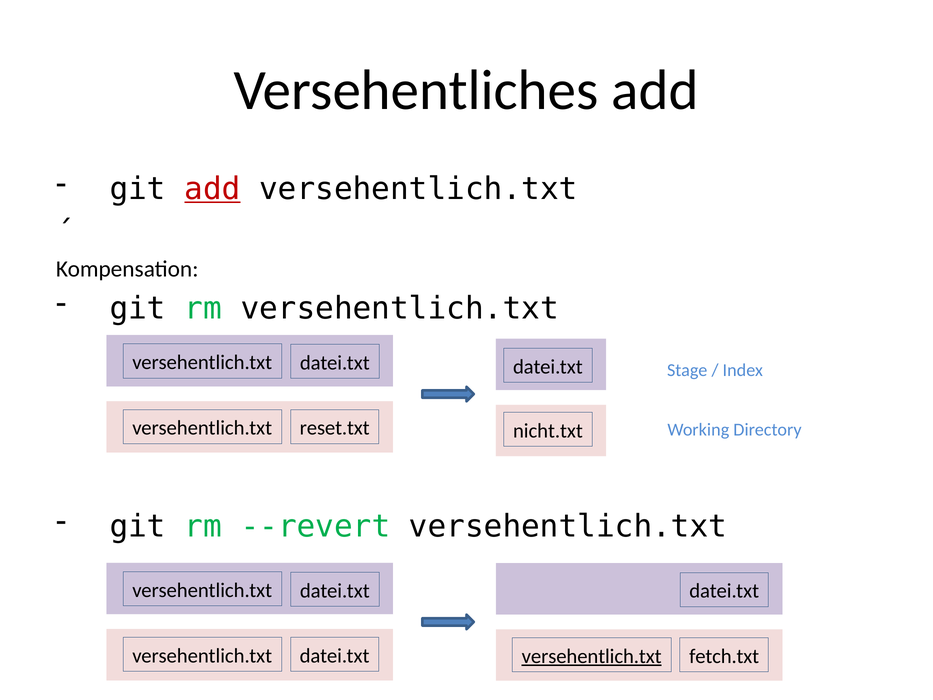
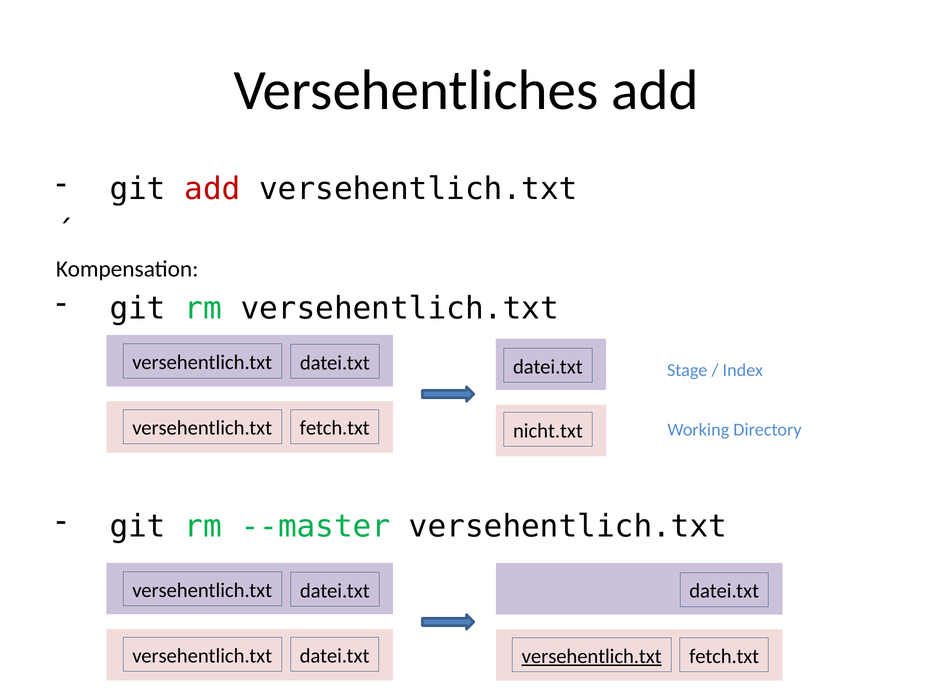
add underline: present -> none (212, 189)
reset.txt: reset.txt -> fetch.txt (335, 428)
--revert: --revert -> --master (315, 526)
